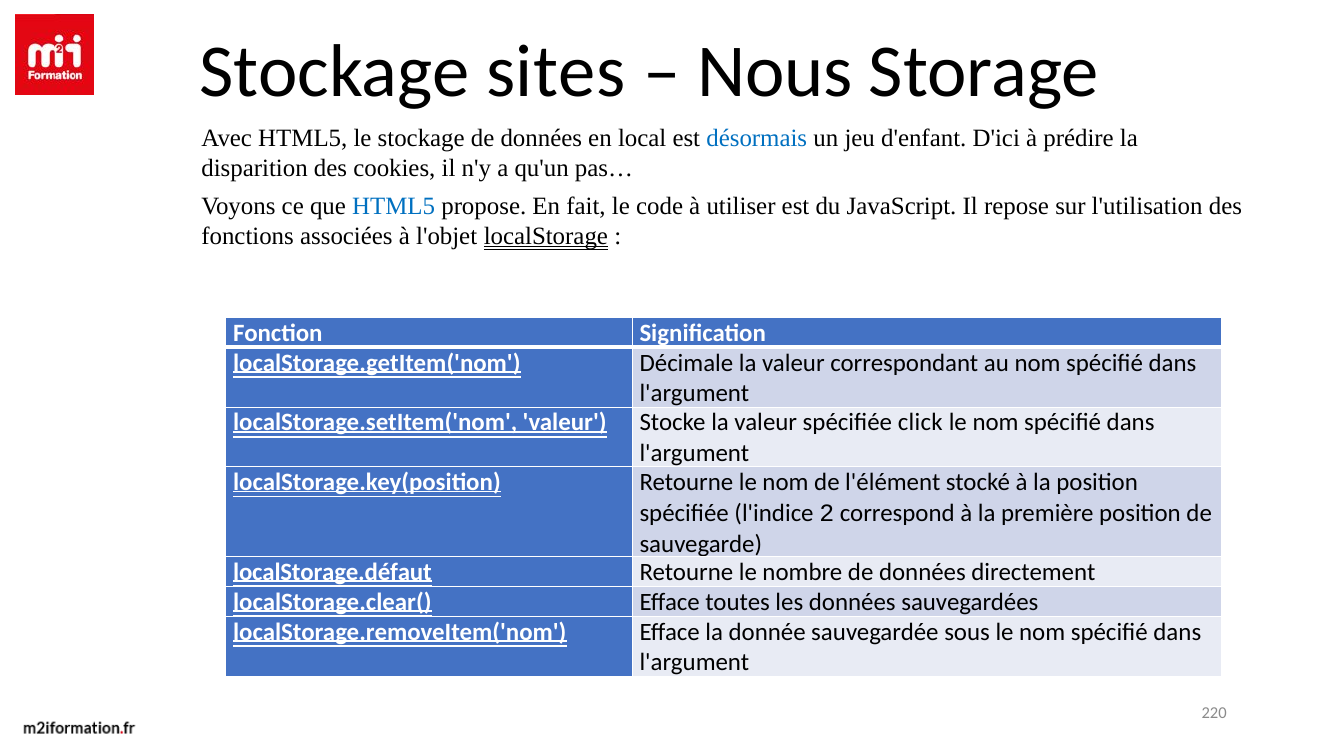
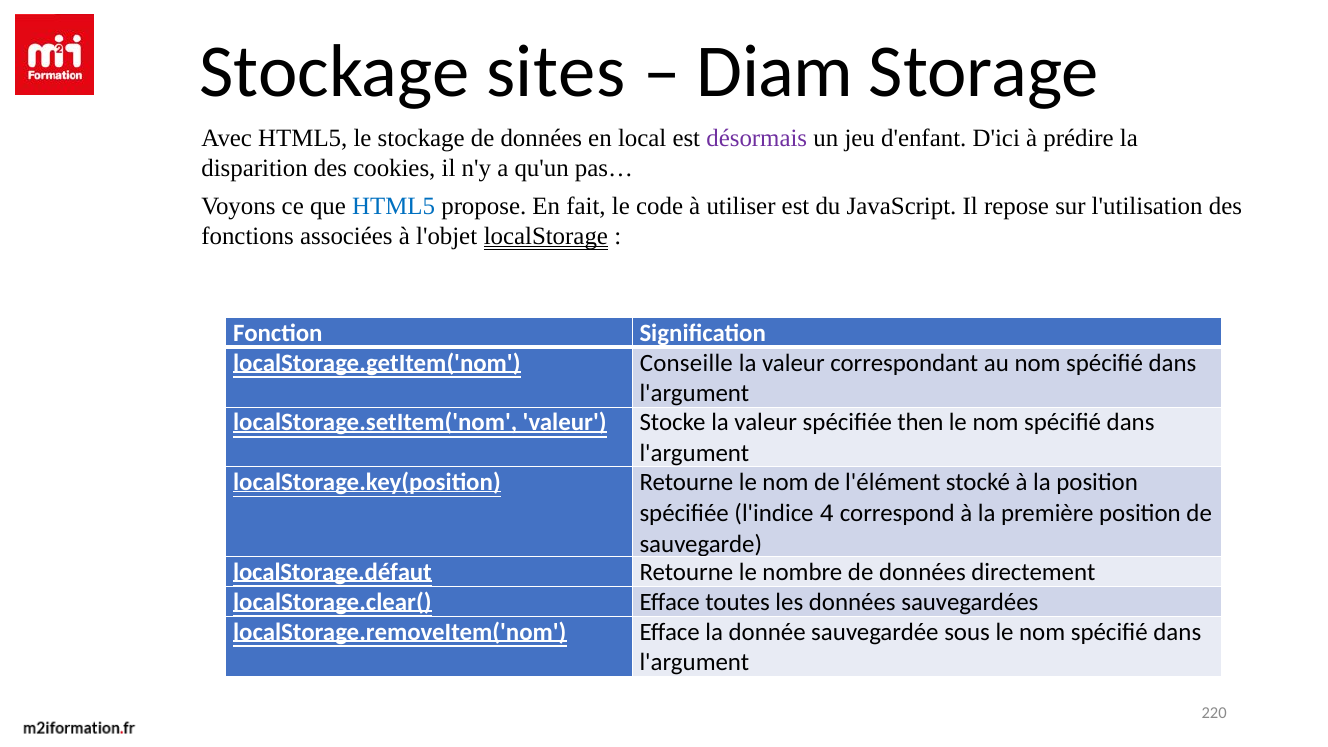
Nous: Nous -> Diam (775, 71)
désormais colour: blue -> purple (757, 139)
Décimale: Décimale -> Conseille (686, 363)
click: click -> then (920, 423)
2: 2 -> 4 (827, 513)
